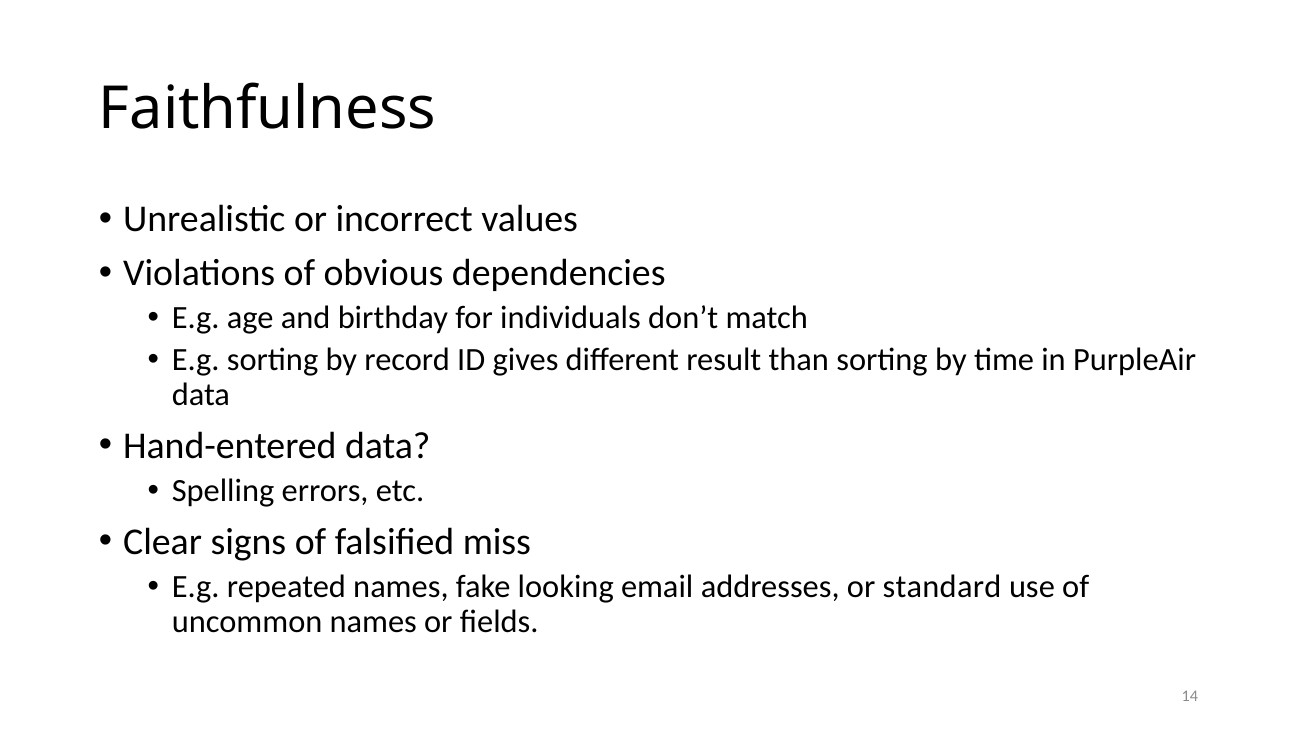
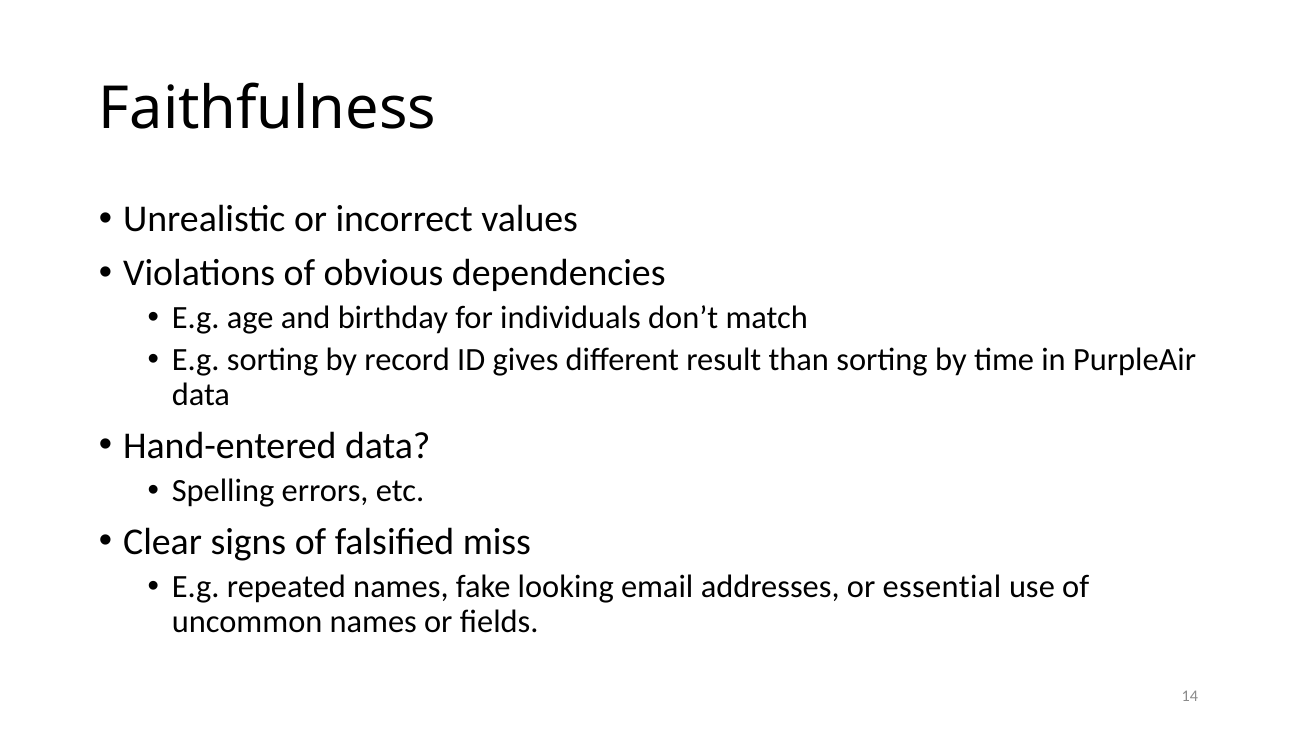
standard: standard -> essential (942, 587)
